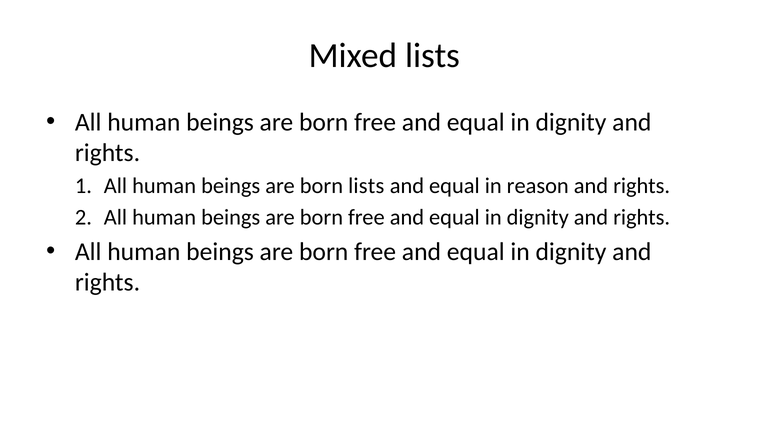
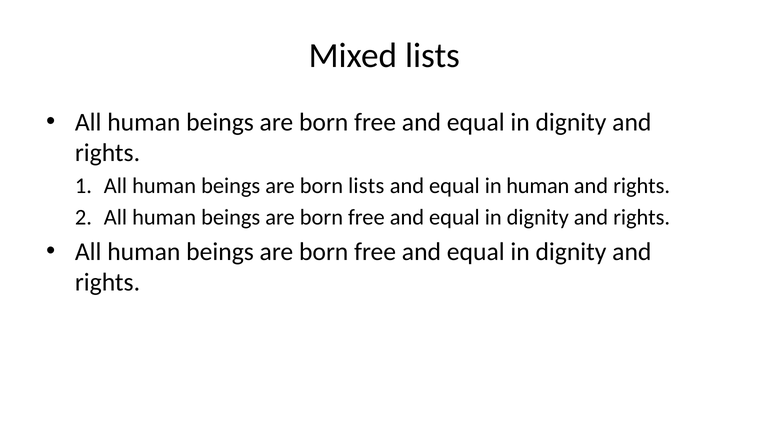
in reason: reason -> human (538, 186)
